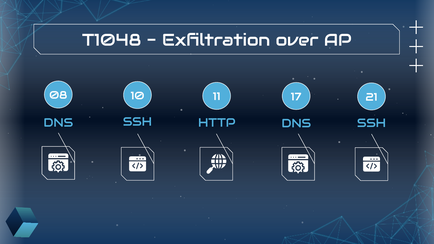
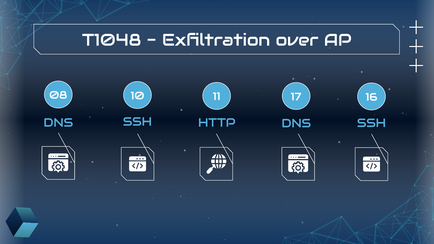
21: 21 -> 16 (371, 97)
